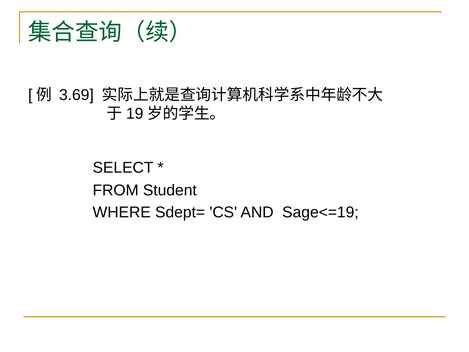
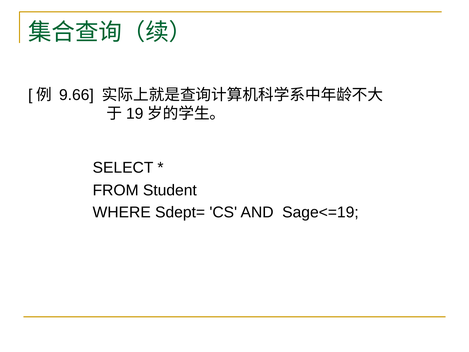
3.69: 3.69 -> 9.66 (76, 95)
